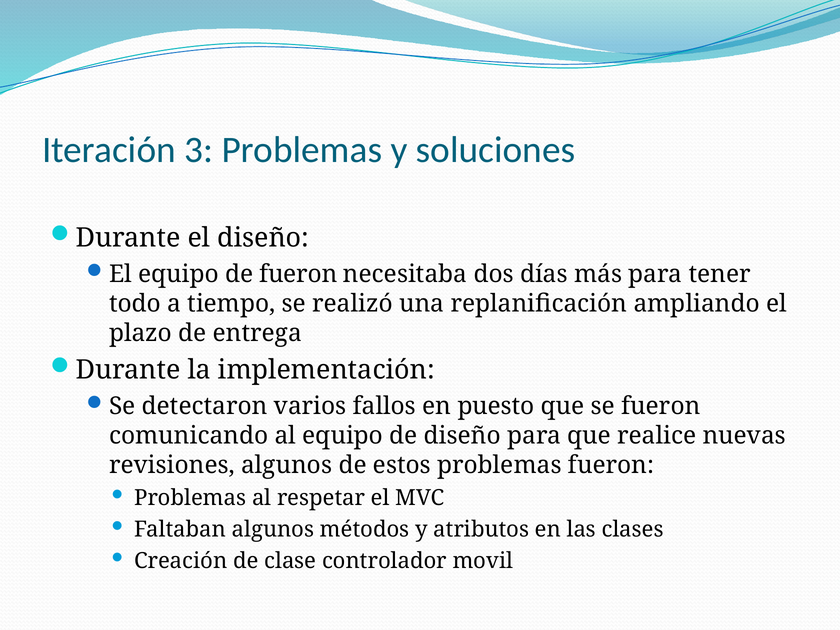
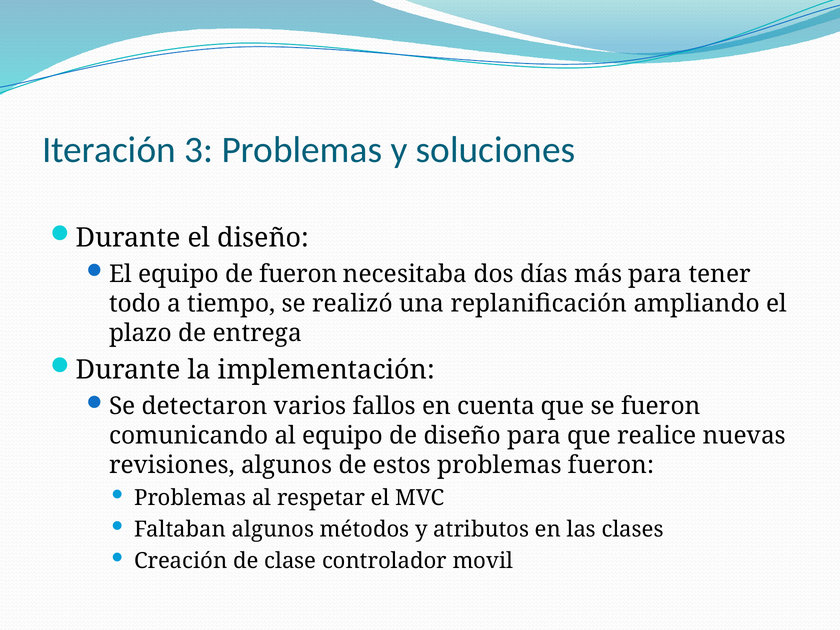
puesto: puesto -> cuenta (496, 406)
